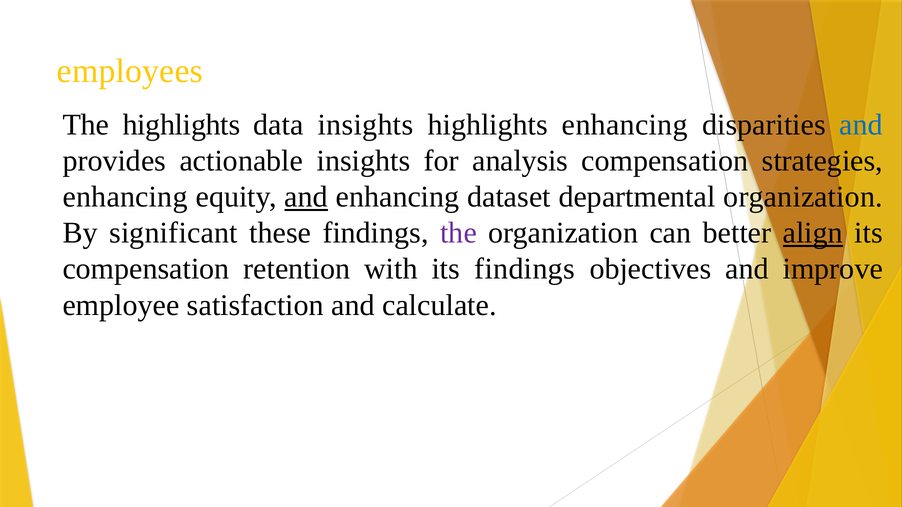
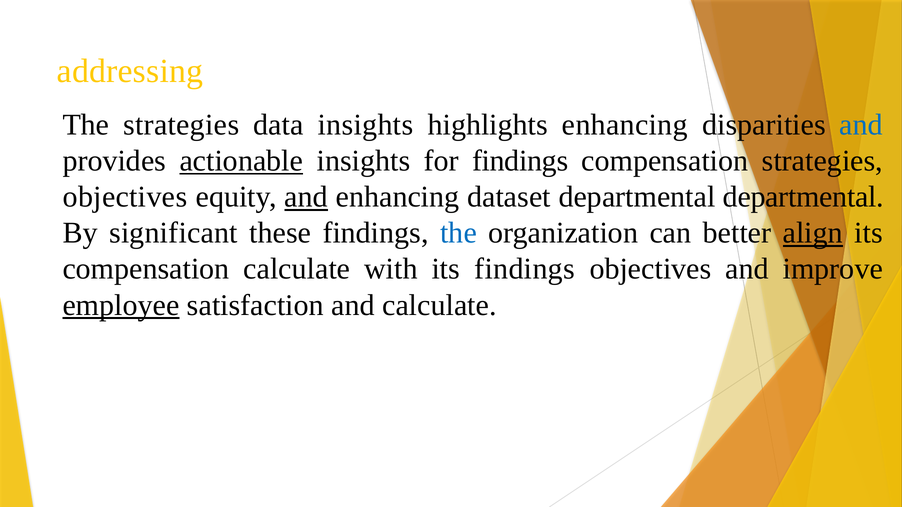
employees: employees -> addressing (130, 71)
The highlights: highlights -> strategies (181, 125)
actionable underline: none -> present (241, 161)
for analysis: analysis -> findings (520, 161)
enhancing: enhancing -> objectives (125, 197)
departmental organization: organization -> departmental (803, 197)
the colour: purple -> blue (459, 233)
compensation retention: retention -> calculate (297, 269)
employee underline: none -> present (121, 305)
